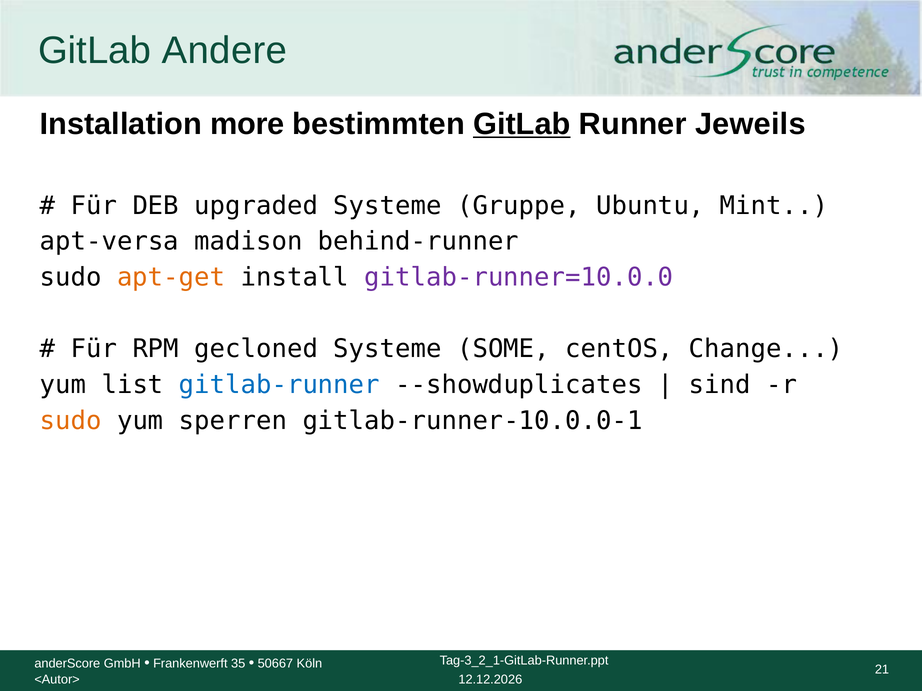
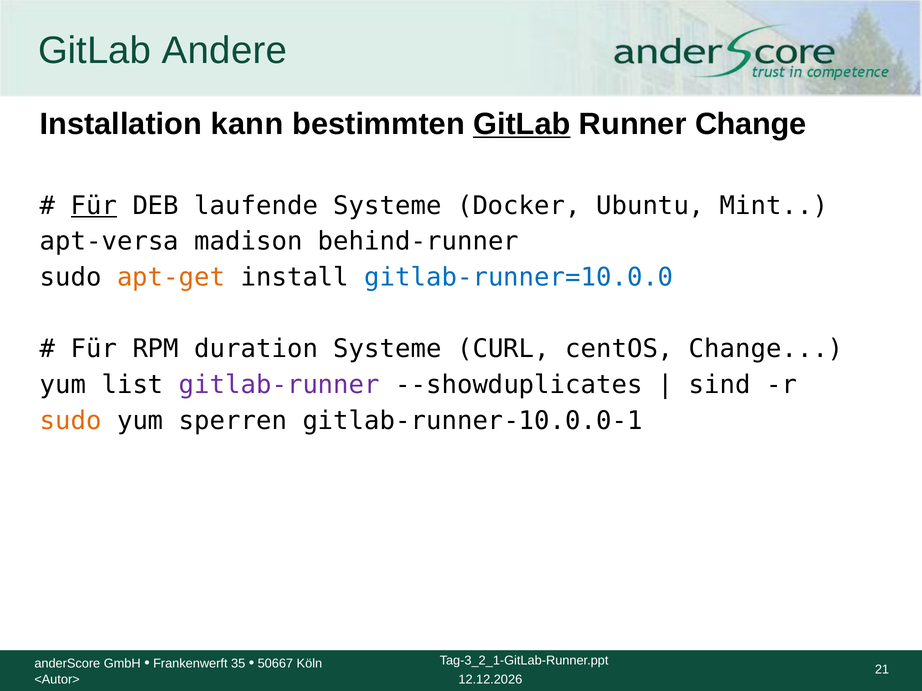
more: more -> kann (247, 124)
Runner Jeweils: Jeweils -> Change (751, 124)
Für underline: none -> present (94, 206)
upgraded: upgraded -> laufende (256, 206)
Gruppe: Gruppe -> Docker (519, 206)
gitlab-runner=10.0.0 colour: purple -> blue (519, 277)
gecloned: gecloned -> duration (256, 349)
SOME: SOME -> CURL (503, 349)
gitlab-runner colour: blue -> purple (279, 385)
